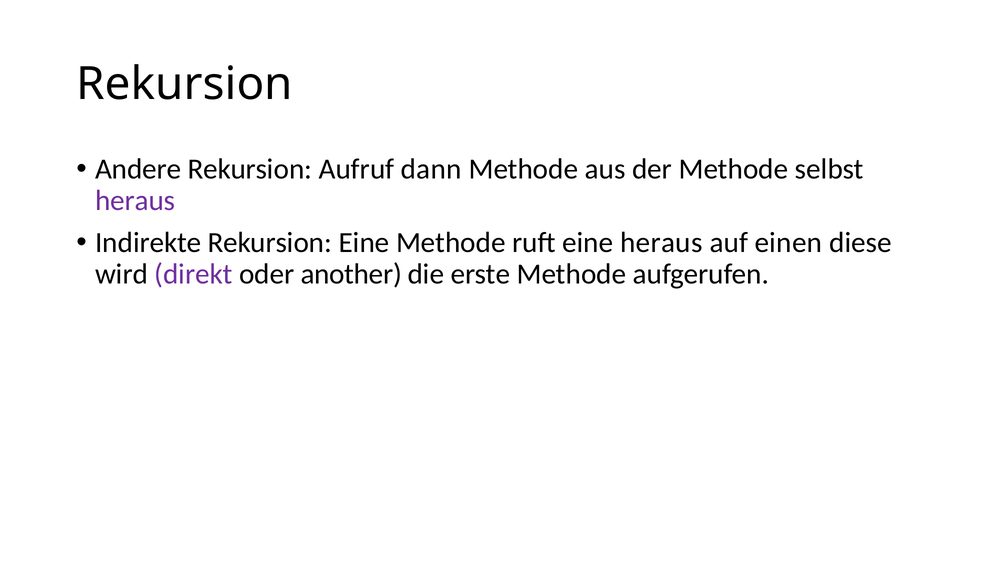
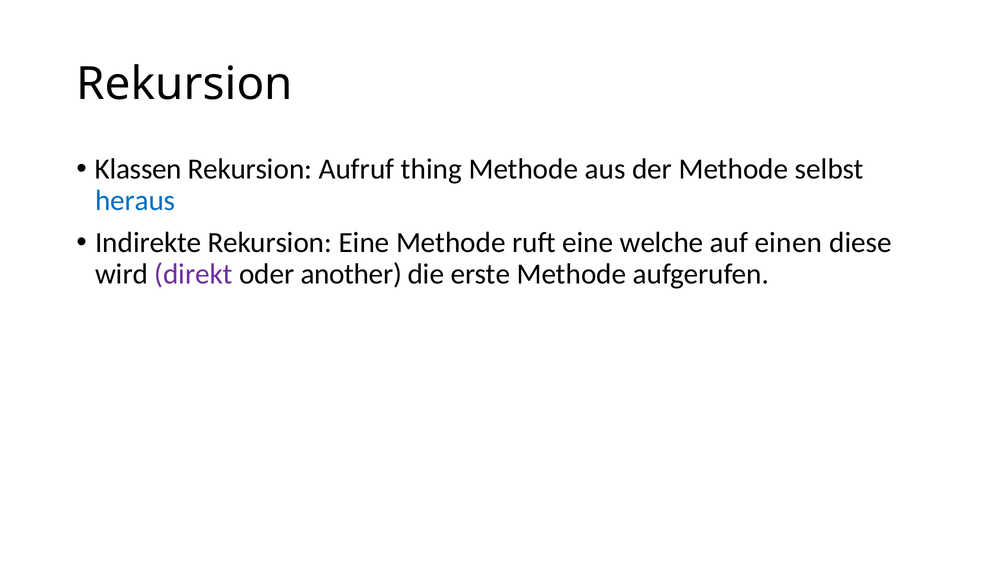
Andere: Andere -> Klassen (138, 169)
dann: dann -> thing (431, 169)
heraus colour: purple -> blue (135, 201)
eine heraus: heraus -> welche (662, 243)
